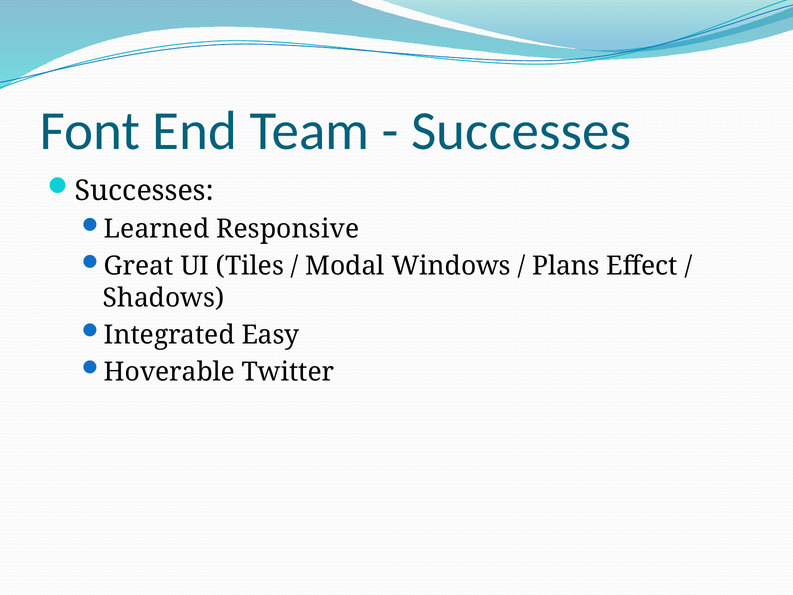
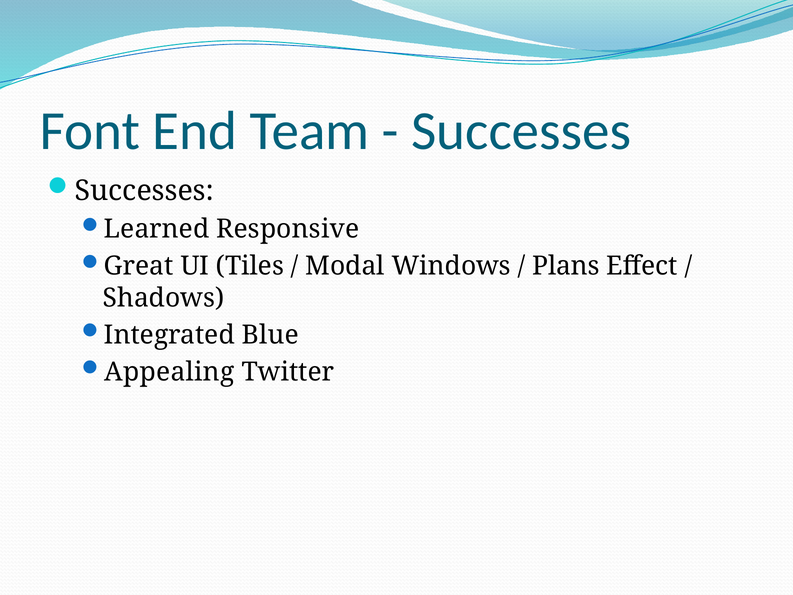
Easy: Easy -> Blue (270, 335)
Hoverable: Hoverable -> Appealing (169, 372)
